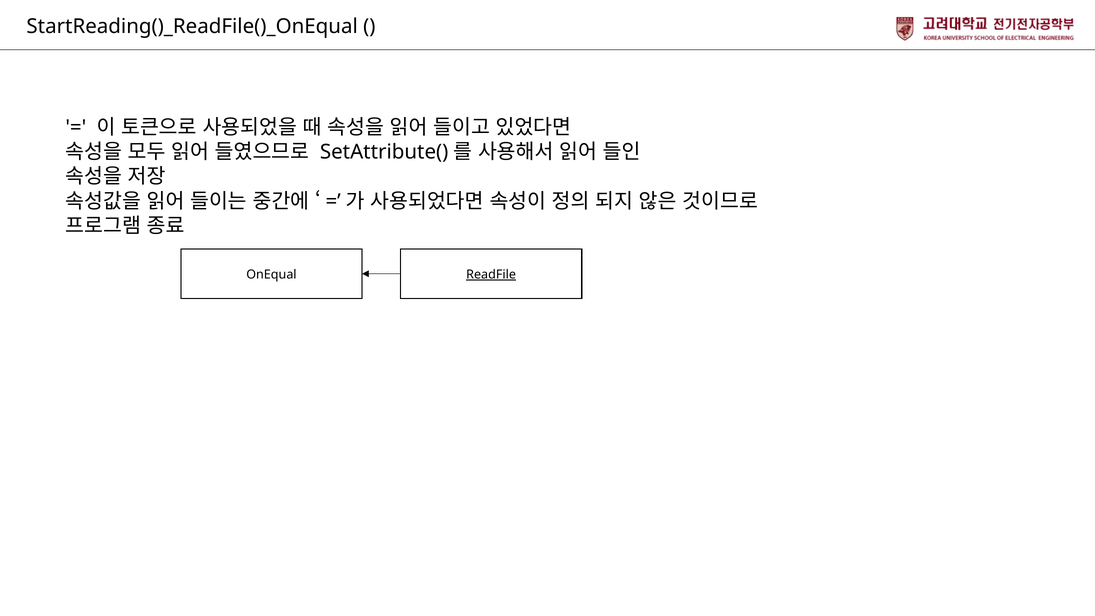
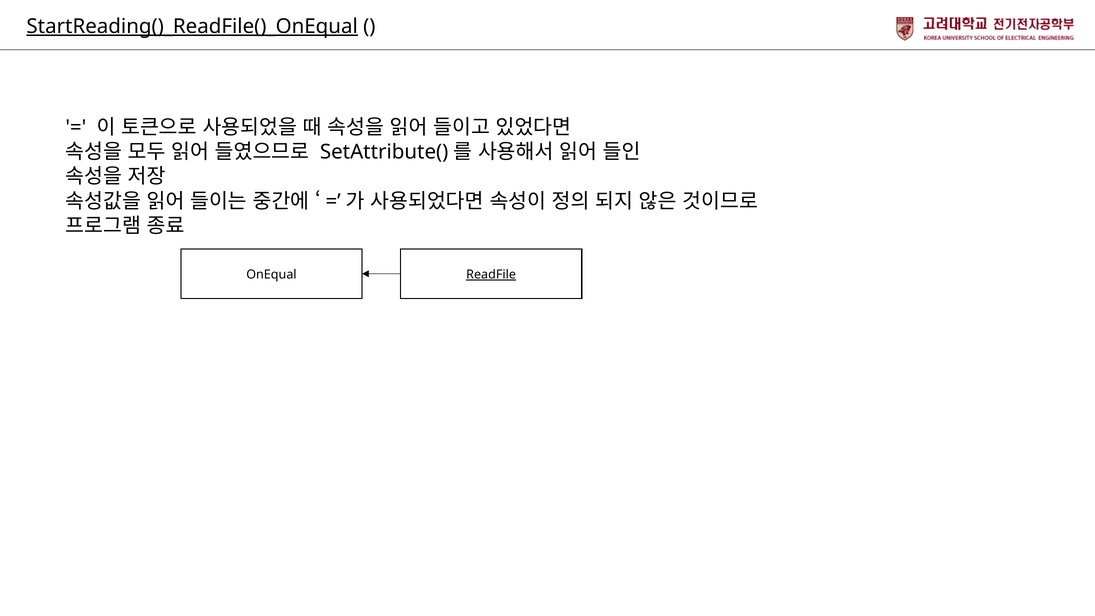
StartReading()_ReadFile()_OnEqual underline: none -> present (192, 27)
